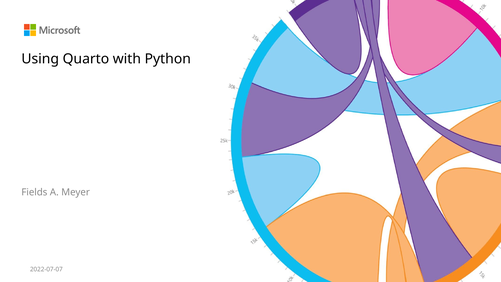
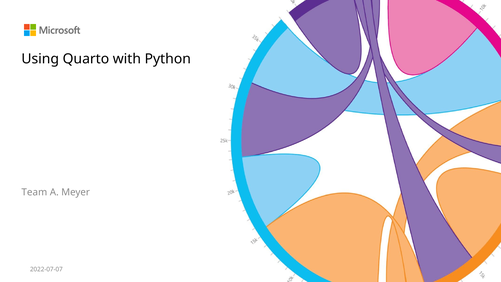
Fields: Fields -> Team (34, 192)
